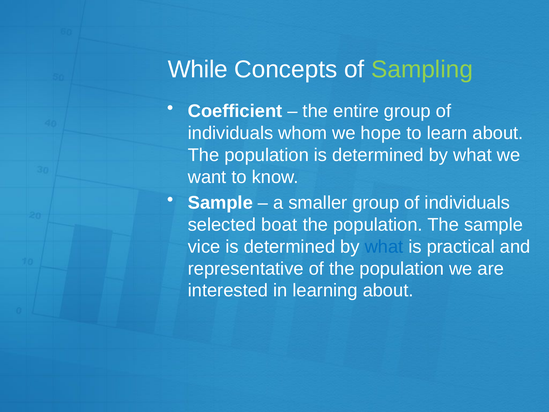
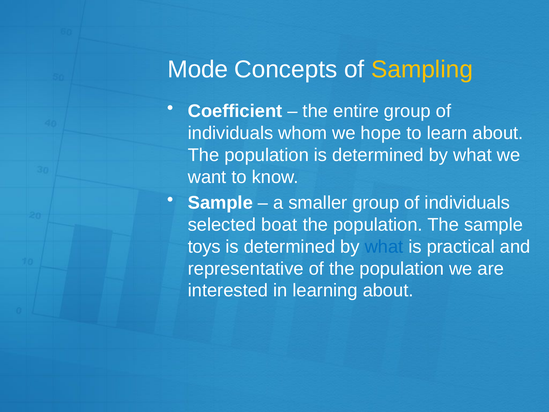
While: While -> Mode (198, 69)
Sampling colour: light green -> yellow (422, 69)
vice: vice -> toys (204, 246)
